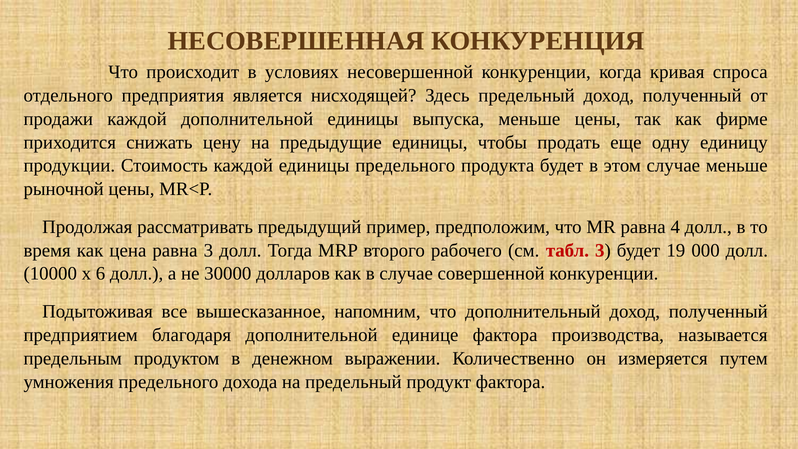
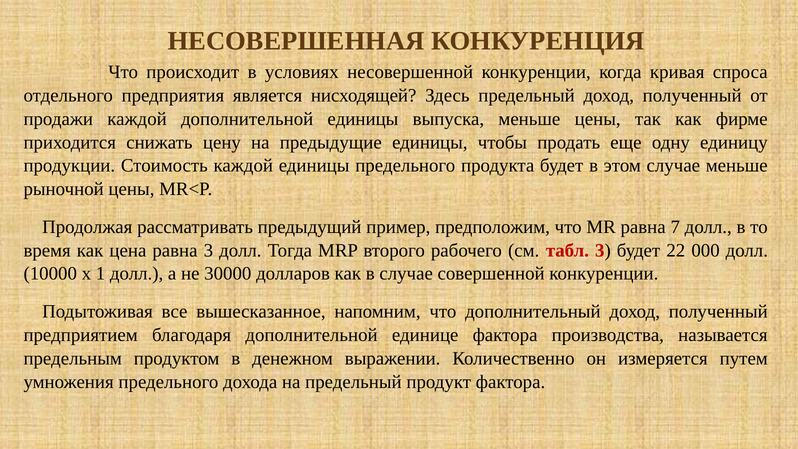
4: 4 -> 7 (675, 227)
19: 19 -> 22 (676, 250)
6: 6 -> 1 (101, 274)
